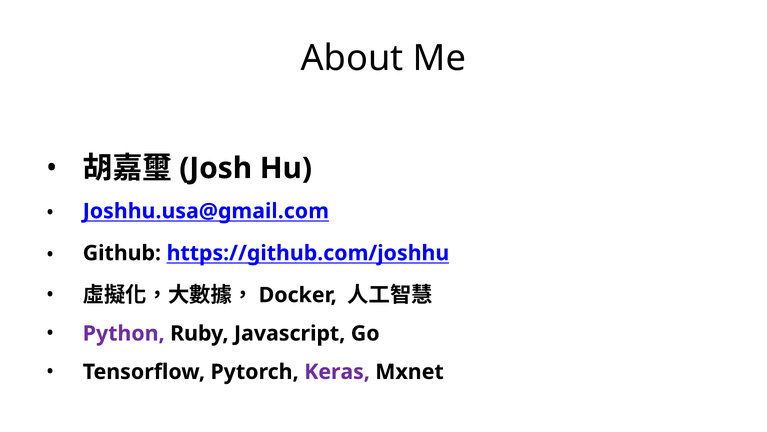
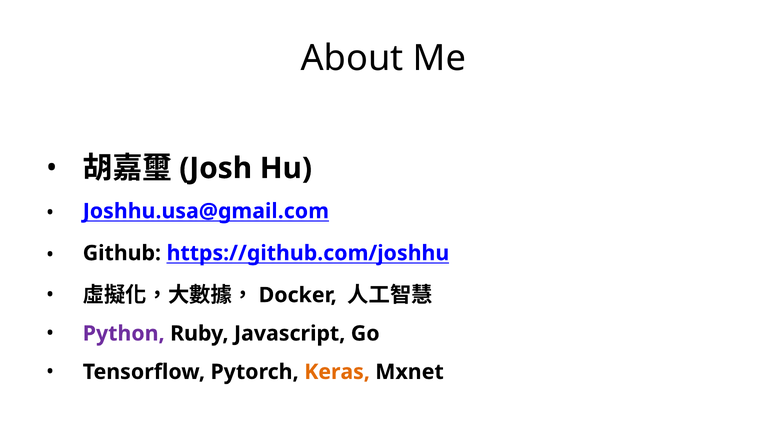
Keras colour: purple -> orange (337, 371)
